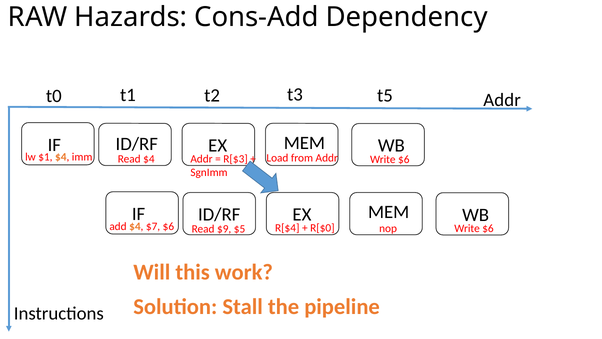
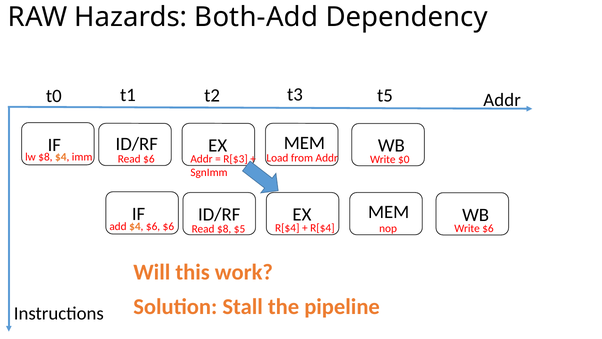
Cons-Add: Cons-Add -> Both-Add (256, 17)
lw $1: $1 -> $8 (45, 157)
Read $4: $4 -> $6 (149, 159)
$6: $6 -> $0 (404, 159)
$4 $7: $7 -> $6 (153, 226)
Read $9: $9 -> $8 (224, 229)
R[$0: R[$0 -> R[$4 (322, 228)
